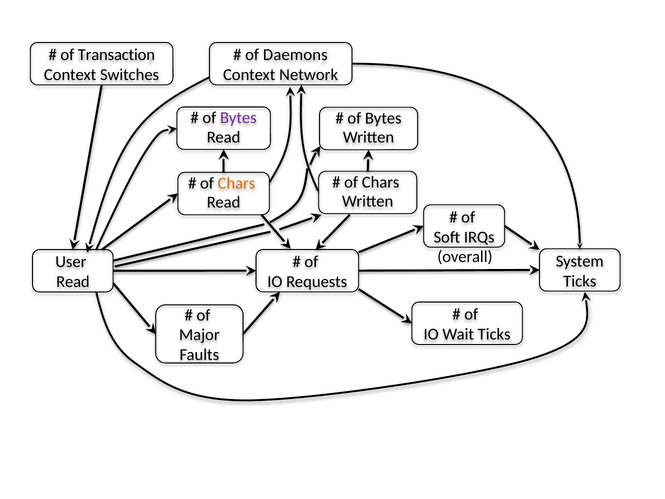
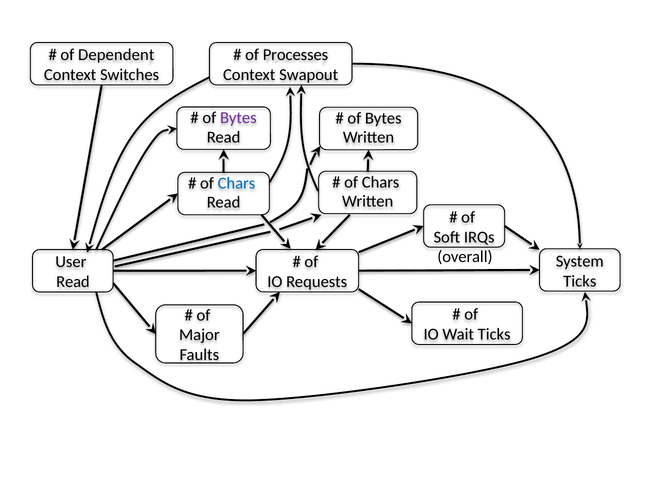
Transaction: Transaction -> Dependent (116, 55)
Daemons: Daemons -> Processes (295, 55)
Network: Network -> Swapout (309, 75)
Chars colour: orange -> blue (236, 183)
